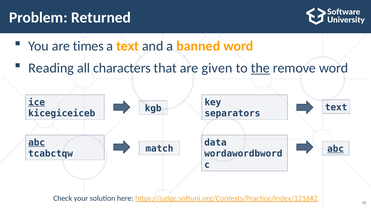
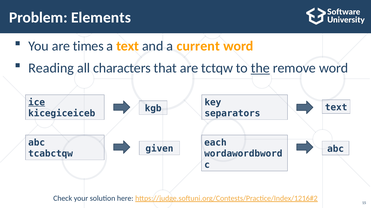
Returned: Returned -> Elements (101, 18)
banned: banned -> current (198, 46)
given: given -> tctqw (217, 68)
abc underline: present -> none (37, 143)
data: data -> each (215, 143)
match: match -> given (159, 149)
abc underline: present -> none (336, 149)
